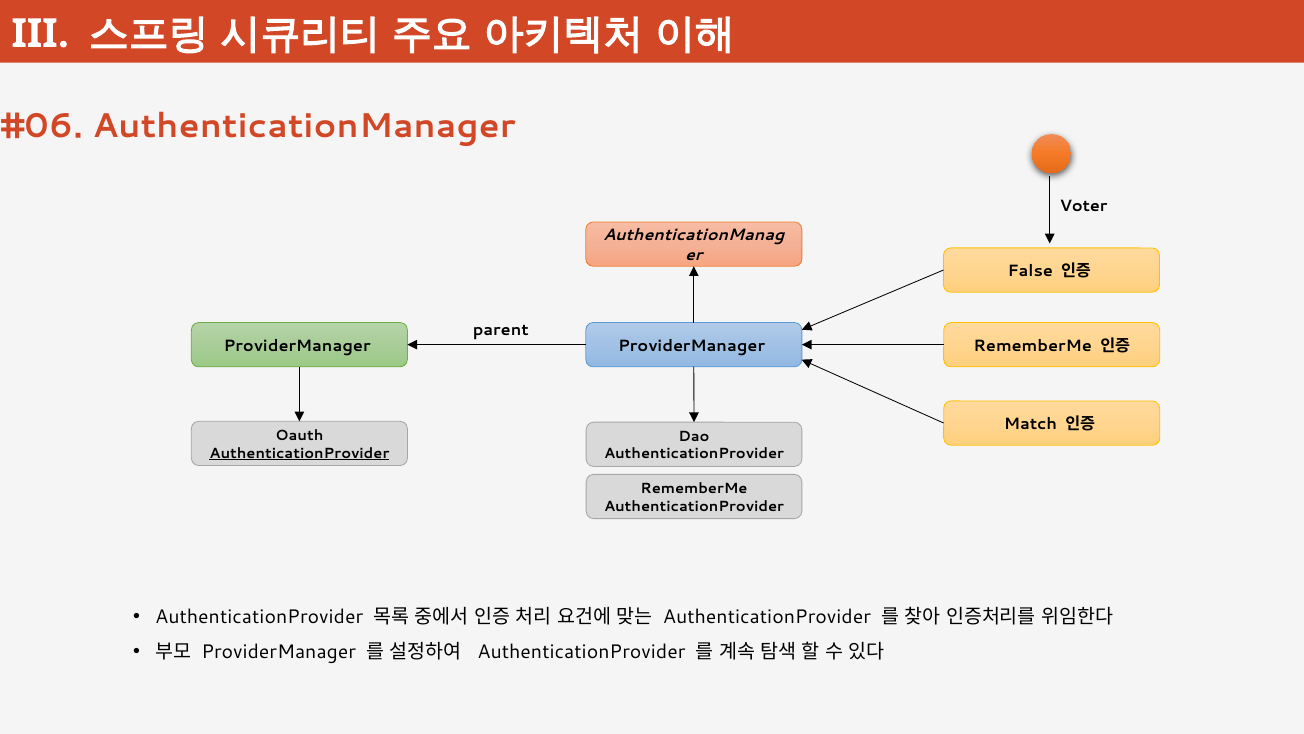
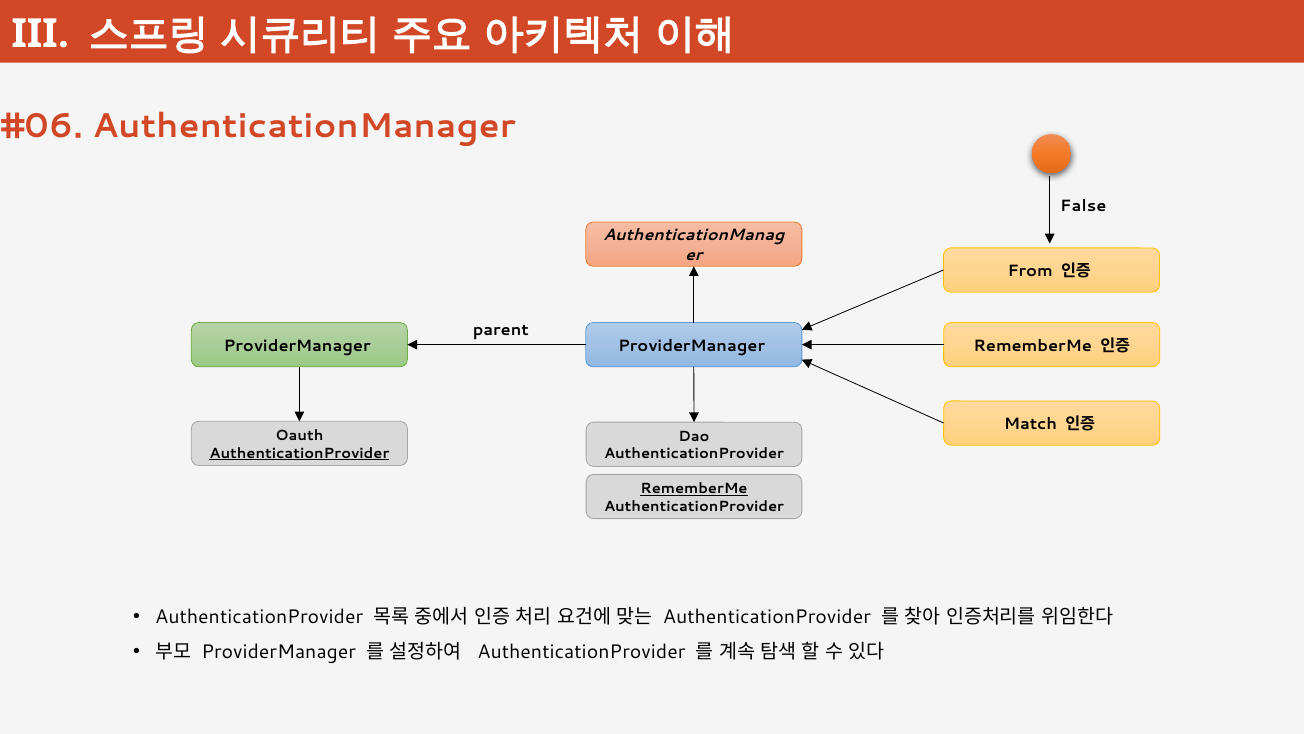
Voter: Voter -> False (1083, 206)
False: False -> From (1030, 271)
RememberMe underline: none -> present (694, 488)
